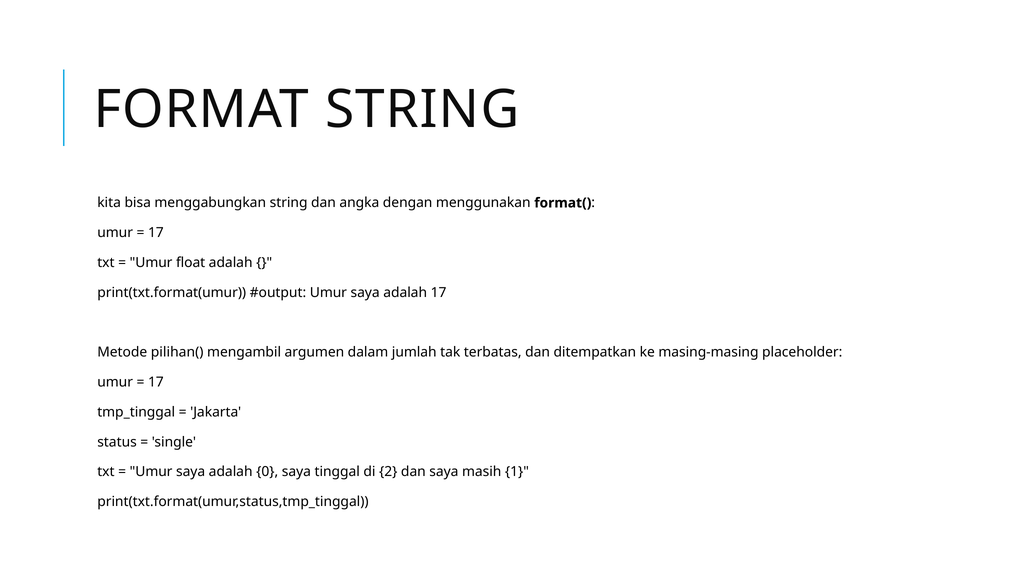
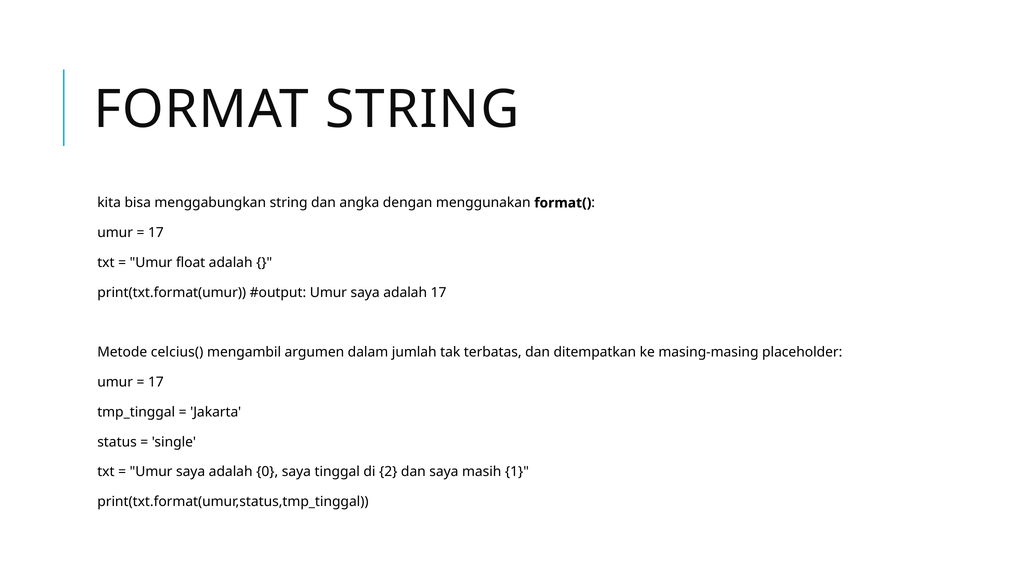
pilihan(: pilihan( -> celcius( (177, 352)
